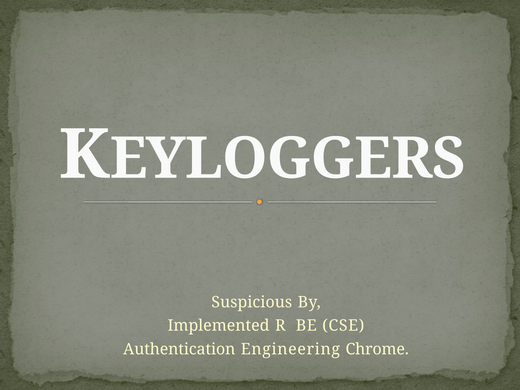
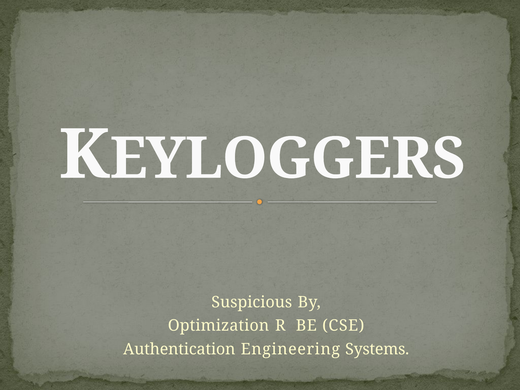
Implemented: Implemented -> Optimization (218, 326)
Chrome: Chrome -> Systems (377, 349)
